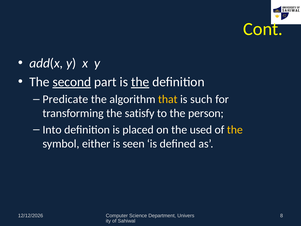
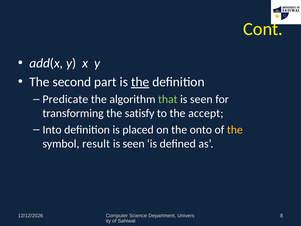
second underline: present -> none (72, 82)
that colour: yellow -> light green (168, 99)
such: such -> seen (201, 99)
person: person -> accept (206, 113)
used: used -> onto (201, 130)
either: either -> result (96, 144)
